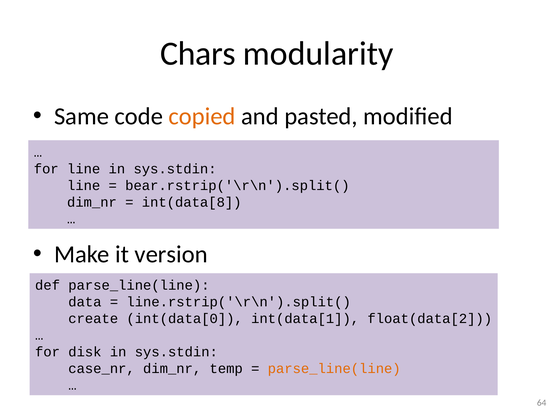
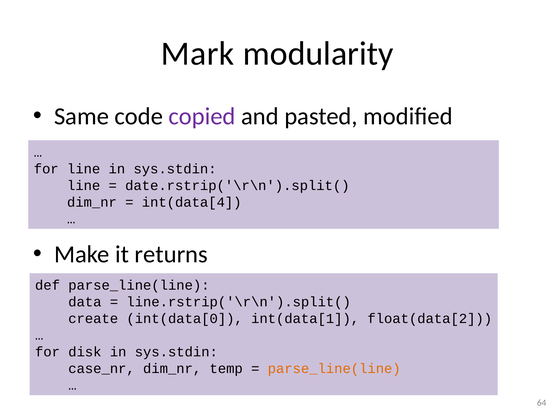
Chars: Chars -> Mark (198, 54)
copied colour: orange -> purple (202, 116)
bear.rstrip('\r\n').split(: bear.rstrip('\r\n').split( -> date.rstrip('\r\n').split( (237, 185)
int(data[8: int(data[8 -> int(data[4 (192, 202)
version: version -> returns (171, 254)
